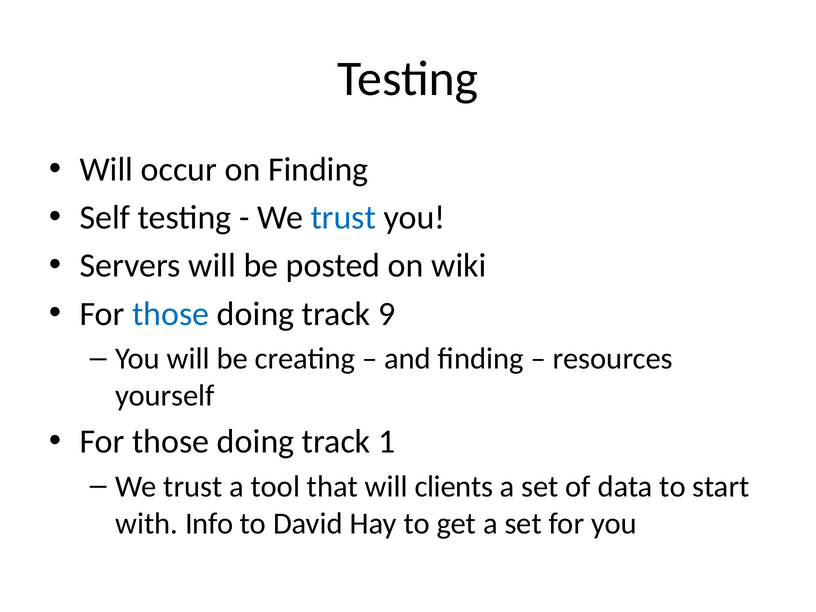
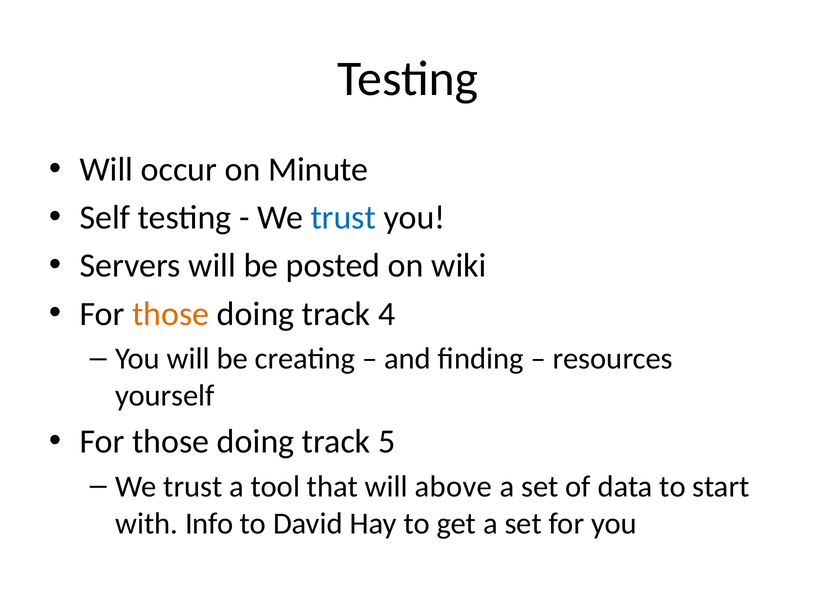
on Finding: Finding -> Minute (318, 170)
those colour: blue -> orange (171, 314)
9: 9 -> 4 (387, 314)
1: 1 -> 5 (387, 442)
clients: clients -> above (454, 487)
